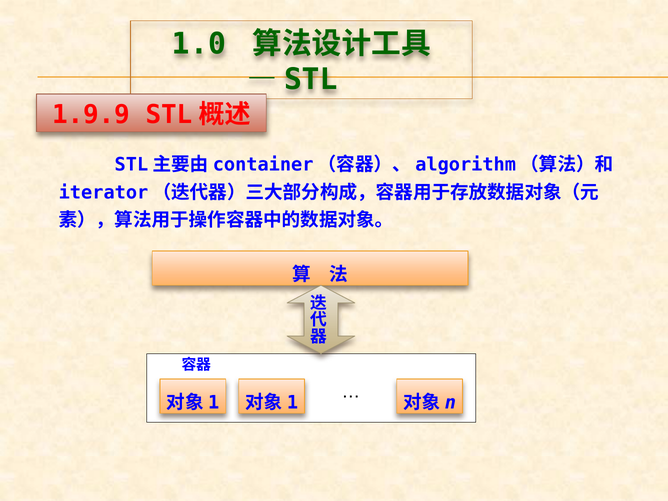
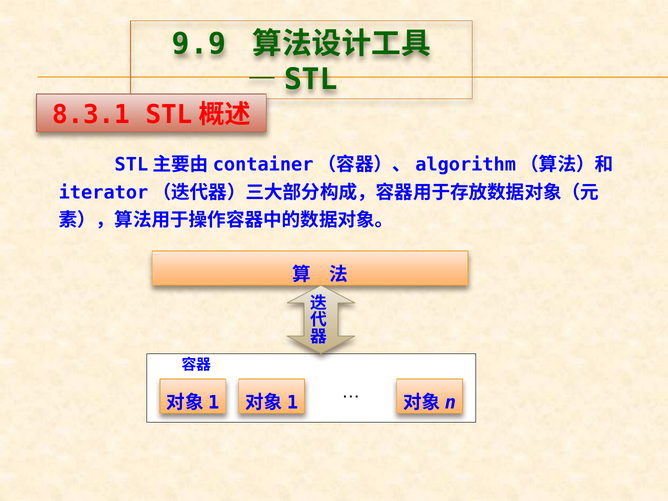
1.0: 1.0 -> 9.9 (199, 44)
1.9.9: 1.9.9 -> 8.3.1 (91, 115)
